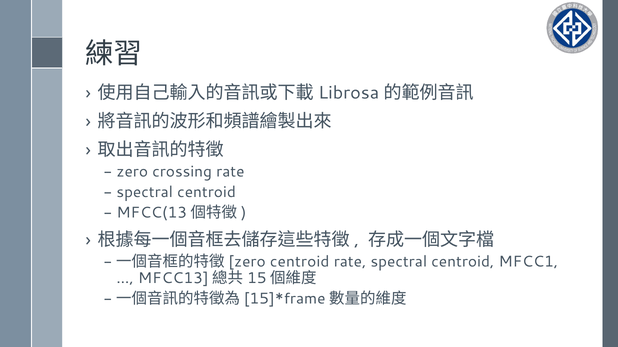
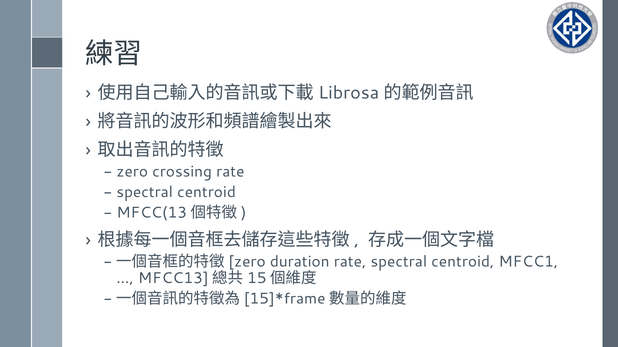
centroid: centroid -> duration (300, 262)
